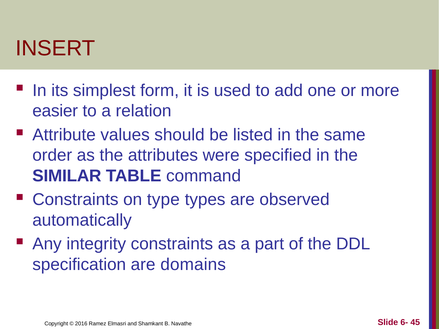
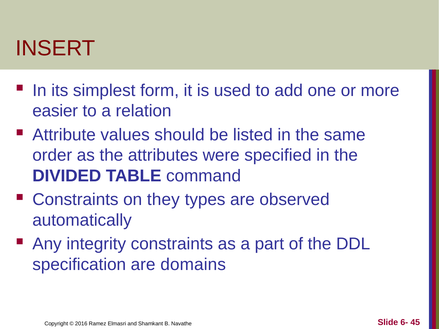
SIMILAR: SIMILAR -> DIVIDED (67, 176)
type: type -> they (163, 200)
